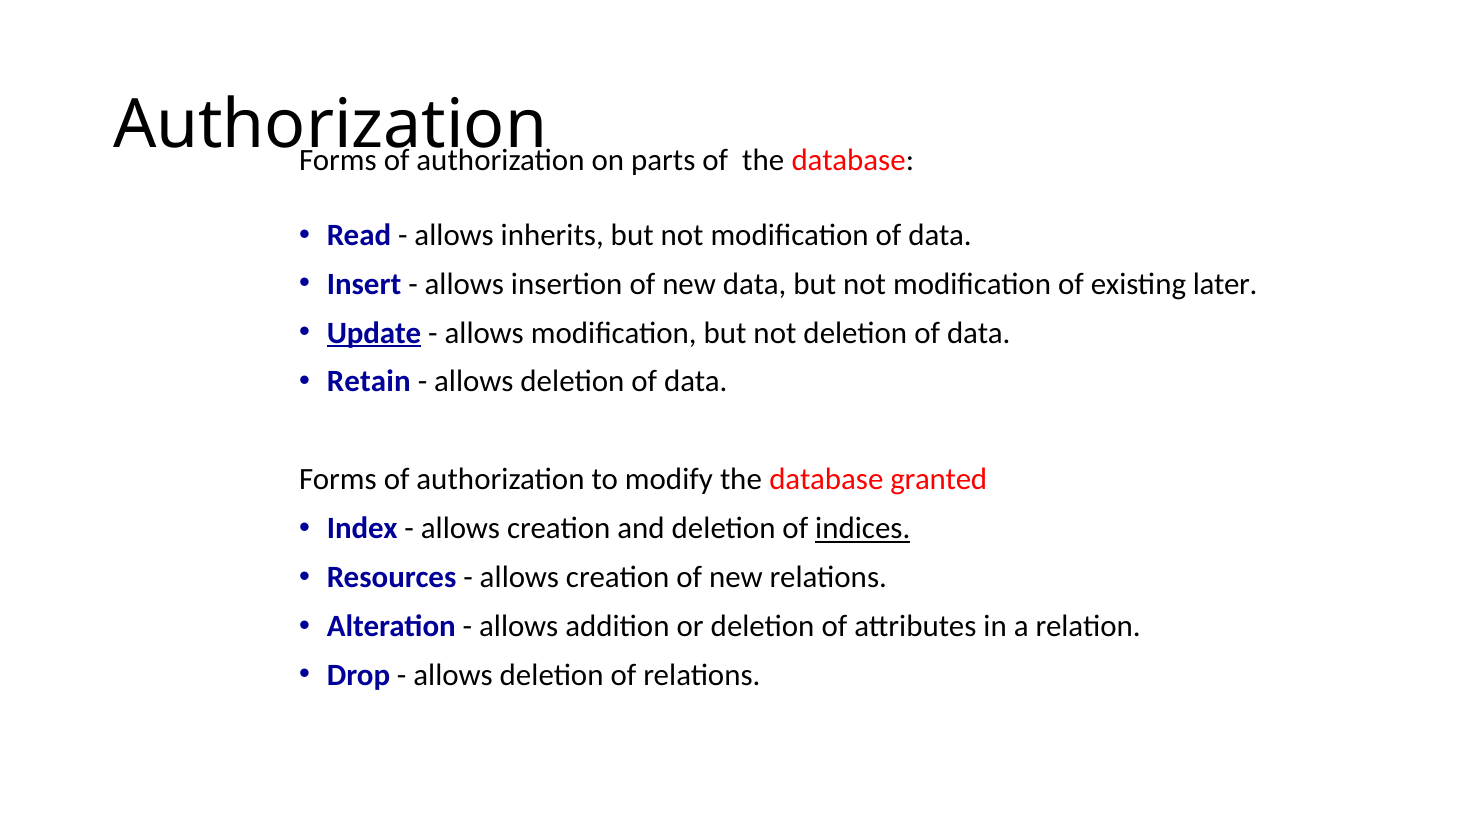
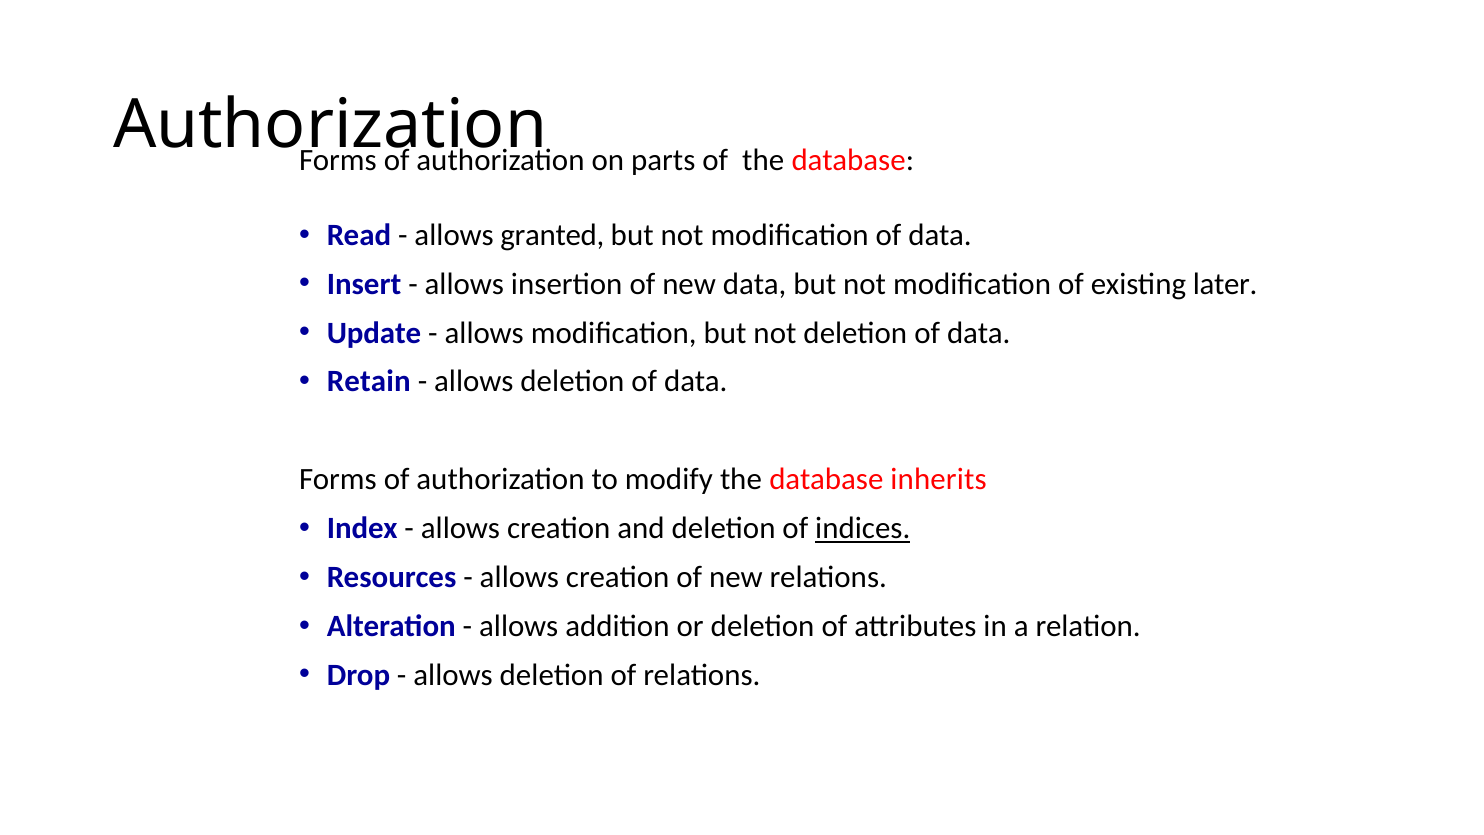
inherits: inherits -> granted (552, 236)
Update underline: present -> none (374, 333)
granted: granted -> inherits (939, 479)
